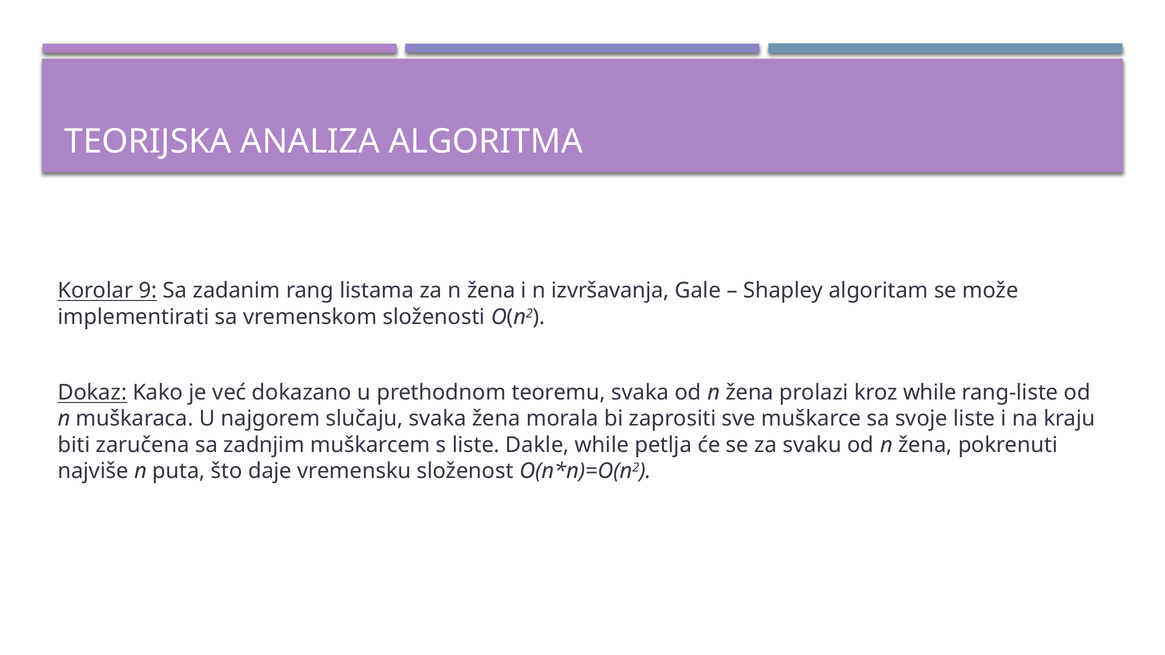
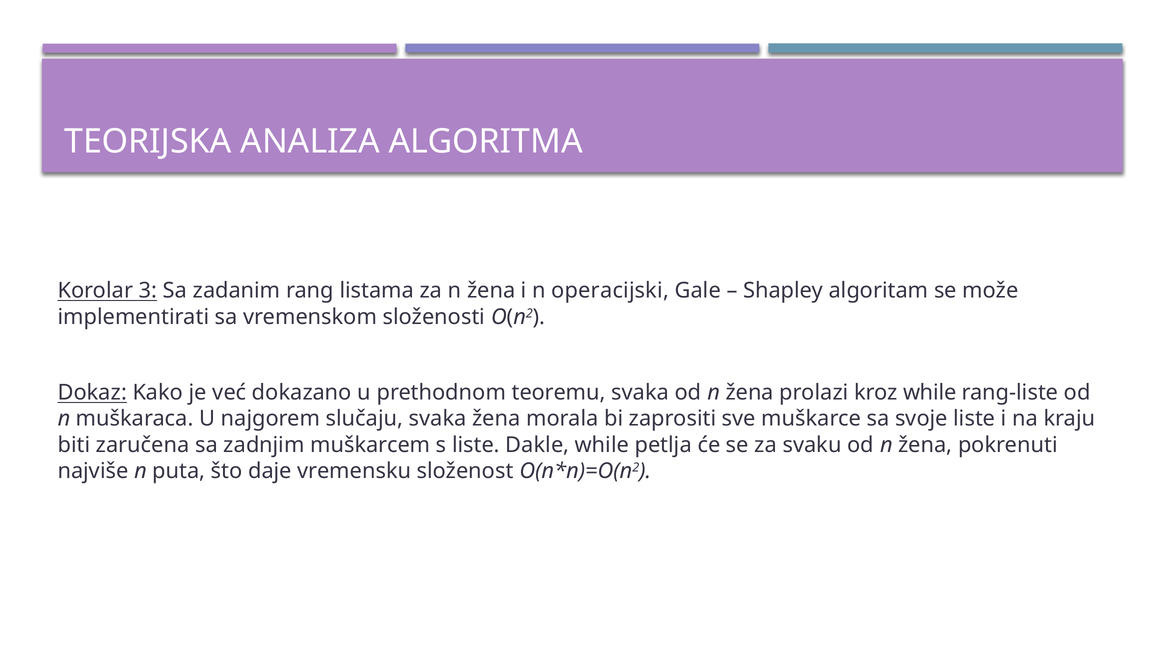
9: 9 -> 3 (148, 291)
izvršavanja: izvršavanja -> operacijski (610, 291)
